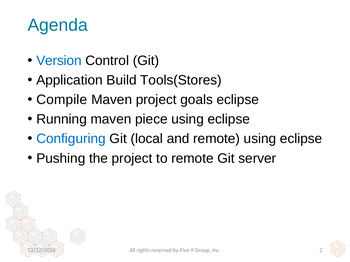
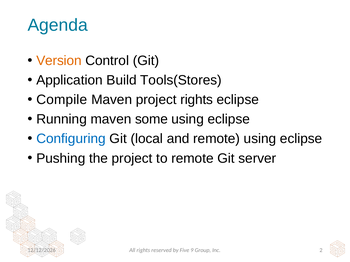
Version colour: blue -> orange (59, 61)
project goals: goals -> rights (197, 100)
piece: piece -> some (151, 119)
